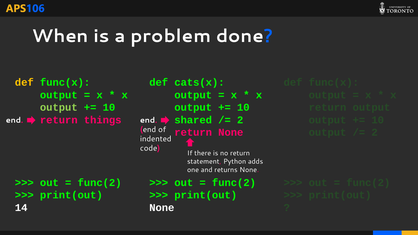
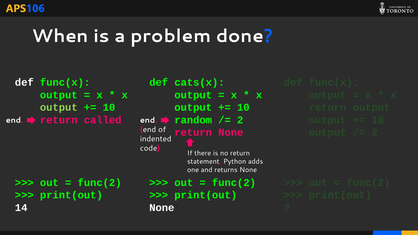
def colour: yellow -> white (24, 82)
things: things -> called (103, 120)
shared: shared -> random (193, 120)
